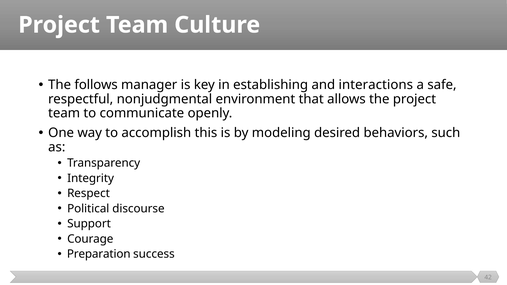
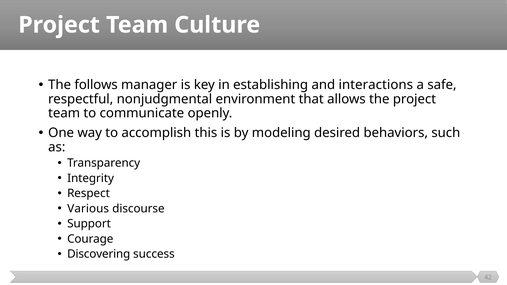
Political: Political -> Various (88, 209)
Preparation: Preparation -> Discovering (99, 254)
